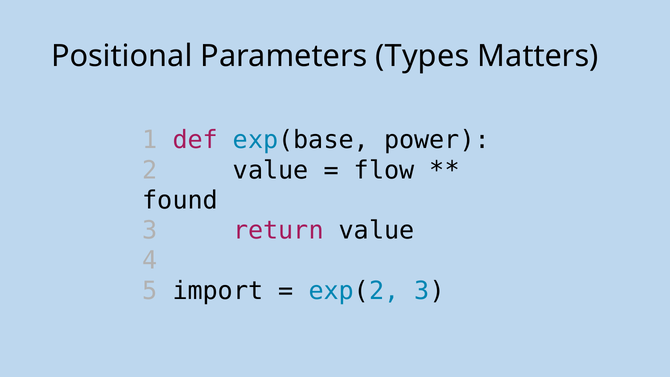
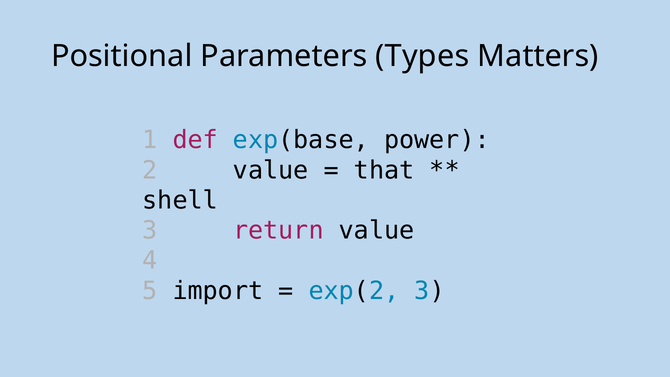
flow: flow -> that (384, 170)
found: found -> shell (180, 200)
